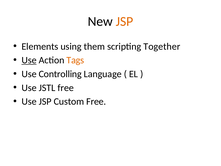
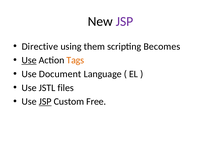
JSP colour: orange -> purple (125, 21)
Elements: Elements -> Directive (40, 46)
Together: Together -> Becomes (162, 46)
Controlling: Controlling -> Document (60, 74)
JSTL free: free -> files (66, 88)
JSP underline: none -> present (45, 101)
